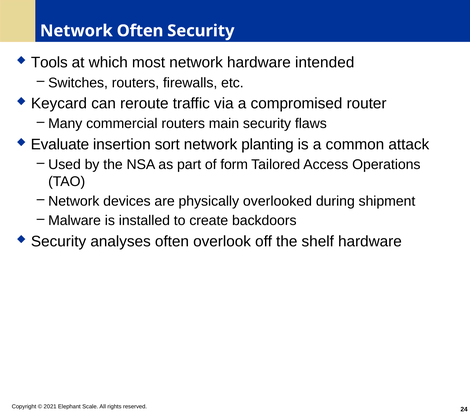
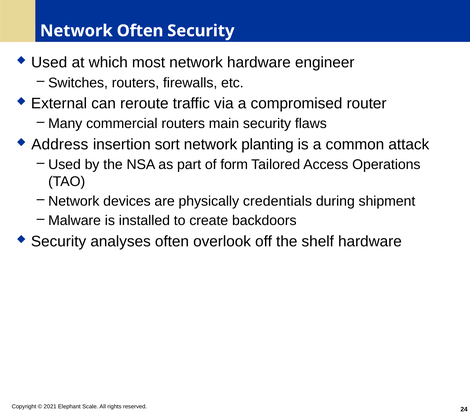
Tools: Tools -> Used (49, 62)
intended: intended -> engineer (325, 62)
Keycard: Keycard -> External (59, 103)
Evaluate: Evaluate -> Address (60, 144)
overlooked: overlooked -> credentials (277, 201)
